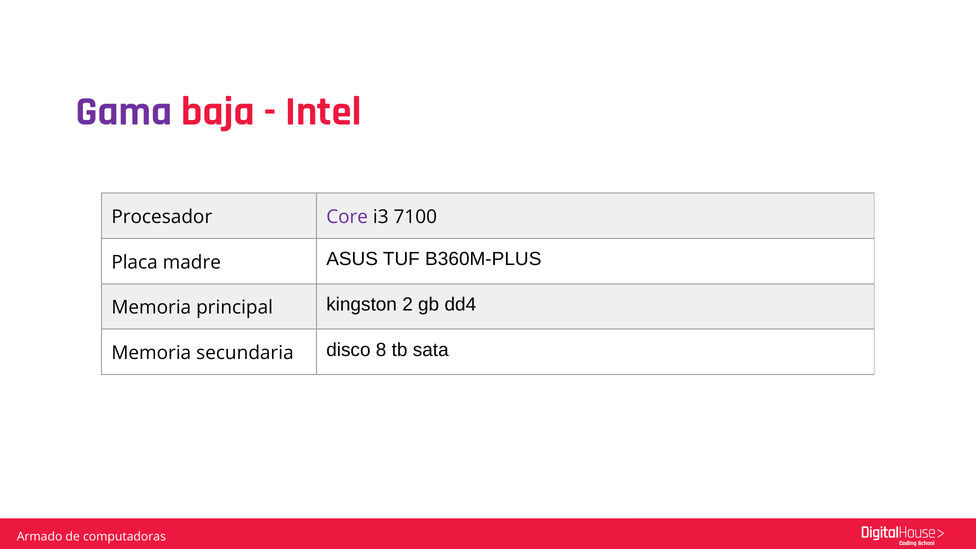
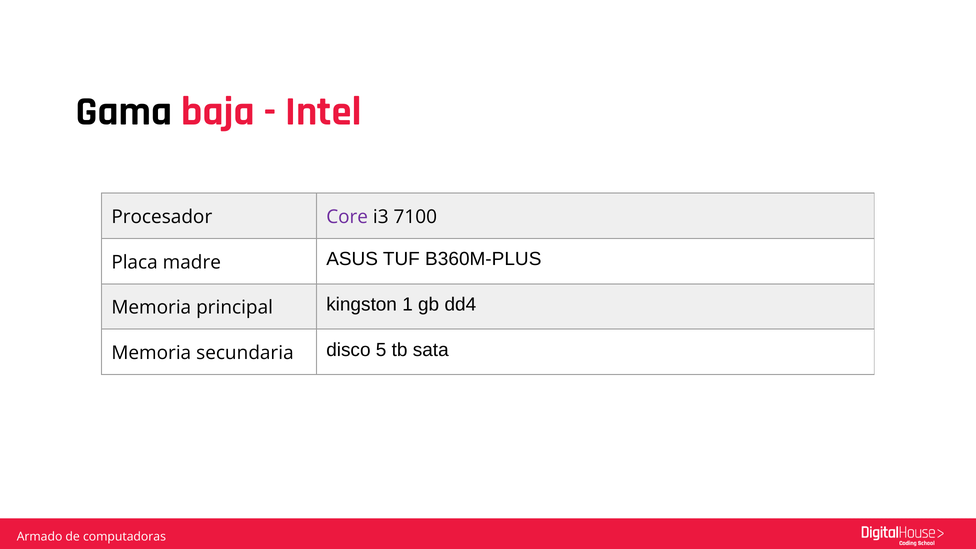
Gama colour: purple -> black (124, 111)
2: 2 -> 1 (408, 305)
8: 8 -> 5 (381, 350)
